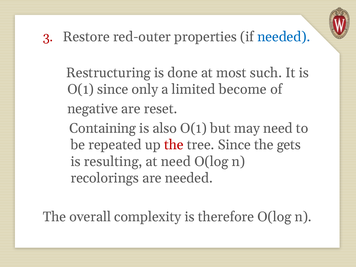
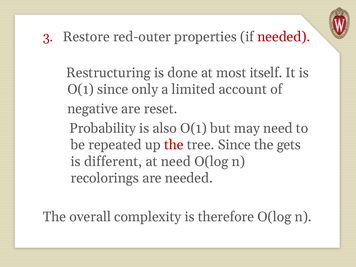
needed colour: blue -> red (284, 37)
such: such -> itself (266, 73)
become: become -> account (243, 89)
Containing: Containing -> Probability (103, 128)
resulting: resulting -> different (113, 161)
